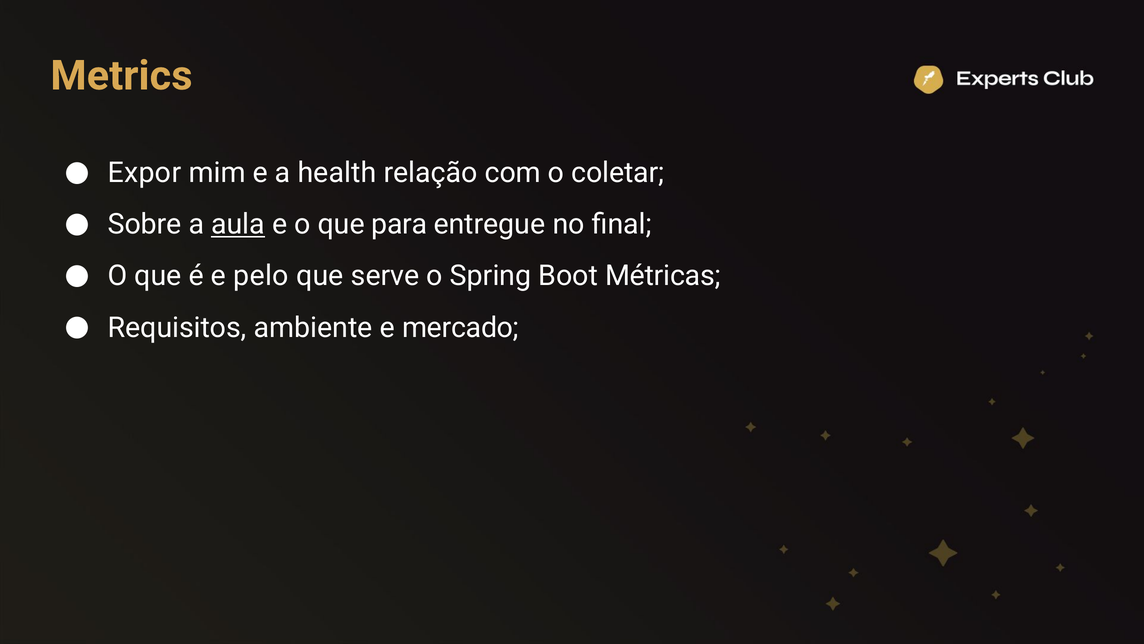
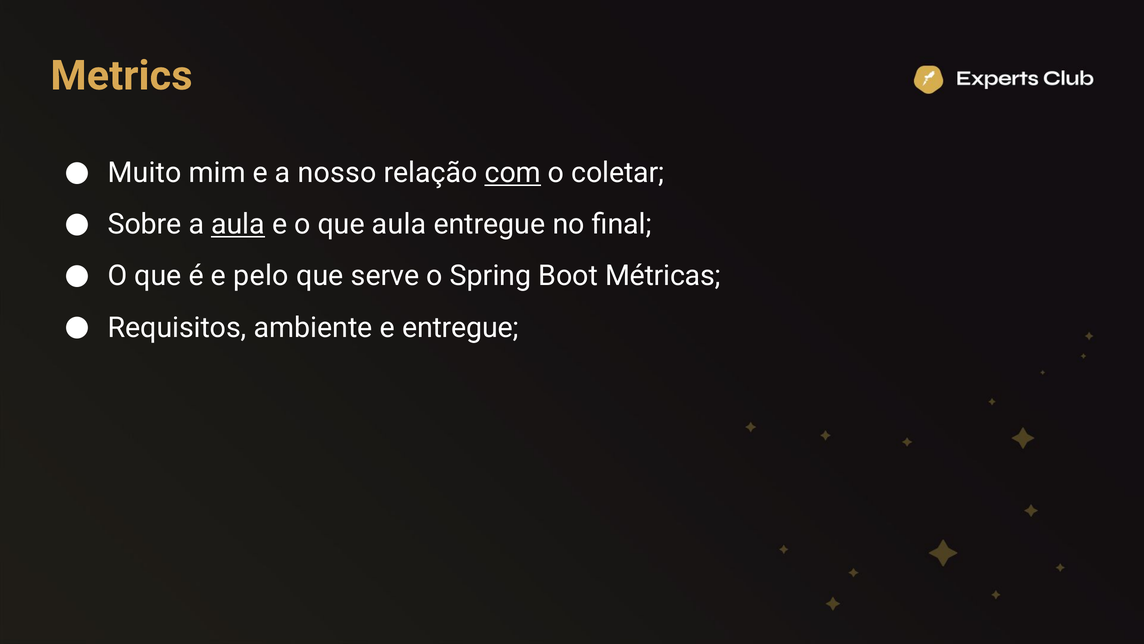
Expor: Expor -> Muito (145, 173)
health: health -> nosso (337, 173)
com underline: none -> present (513, 173)
que para: para -> aula (399, 224)
e mercado: mercado -> entregue (460, 327)
